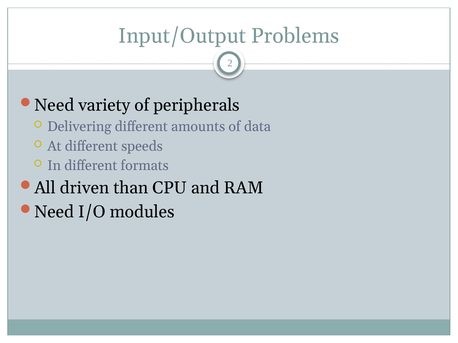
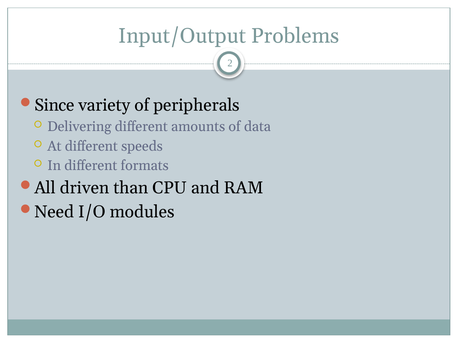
Need: Need -> Since (54, 105)
